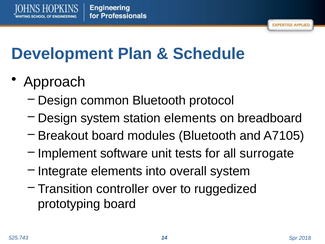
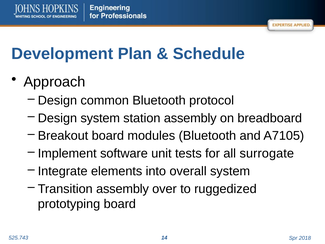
station elements: elements -> assembly (190, 118)
Transition controller: controller -> assembly (122, 189)
